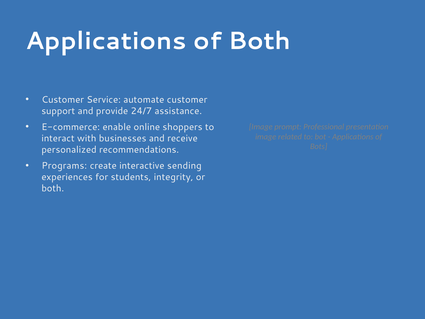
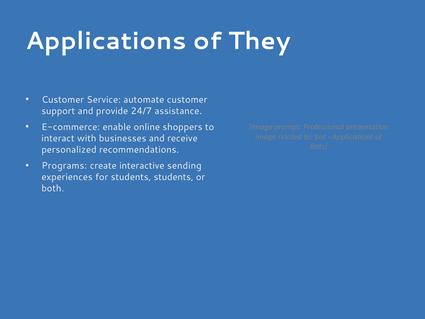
of Both: Both -> They (259, 41)
students integrity: integrity -> students (174, 177)
